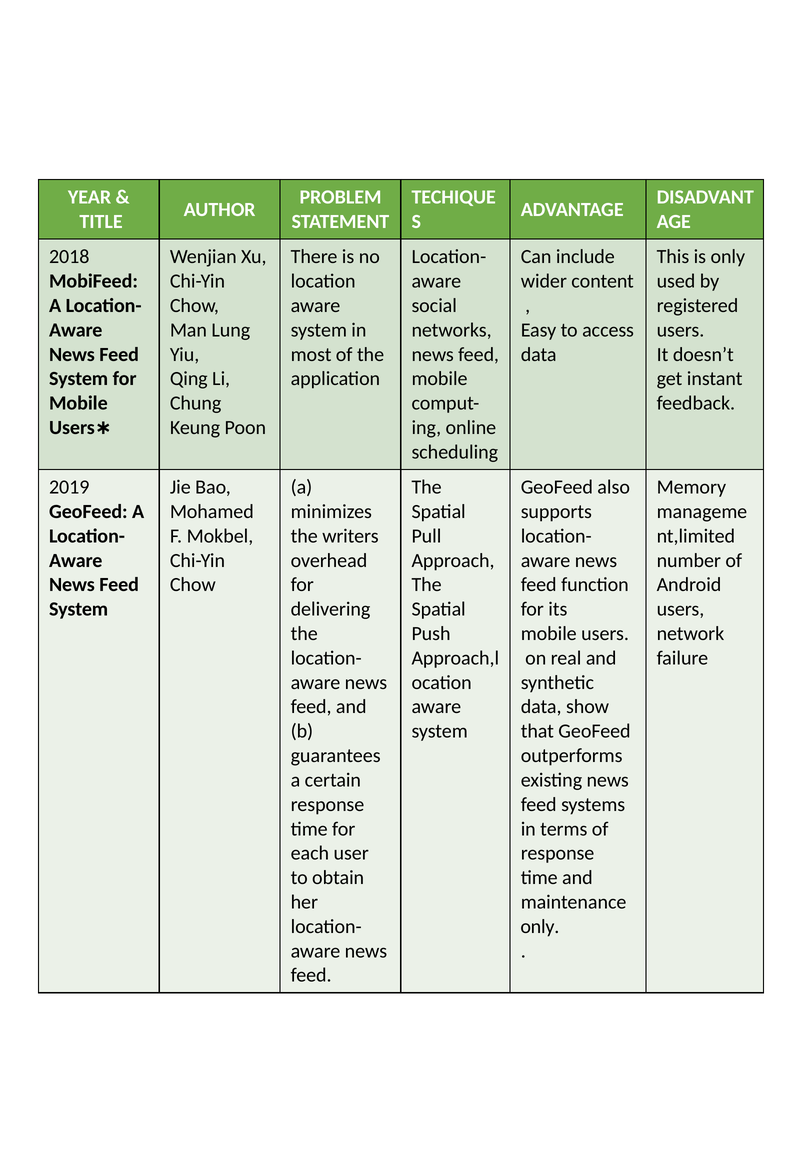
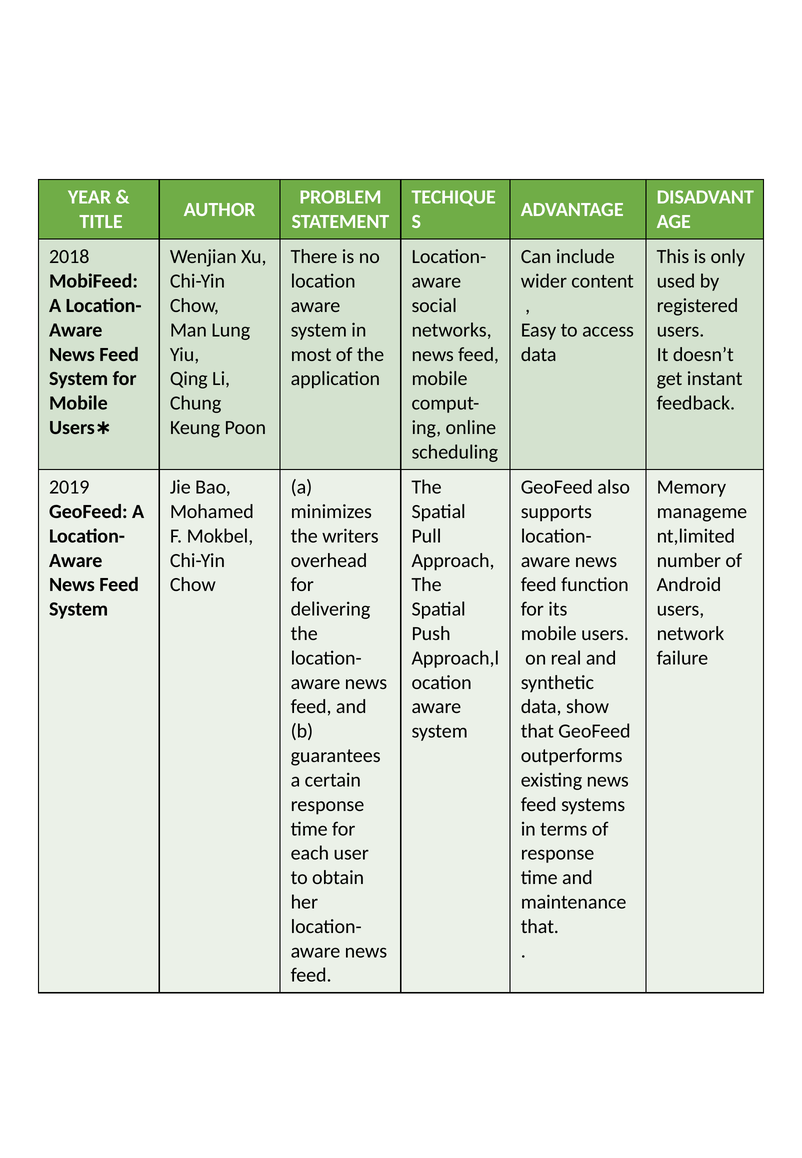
only: only -> that (540, 927)
